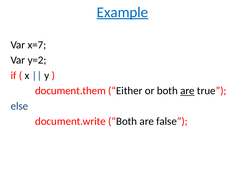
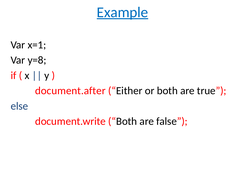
x=7: x=7 -> x=1 (37, 45)
y=2: y=2 -> y=8 (37, 60)
document.them: document.them -> document.after (70, 91)
are underline: present -> none (187, 91)
